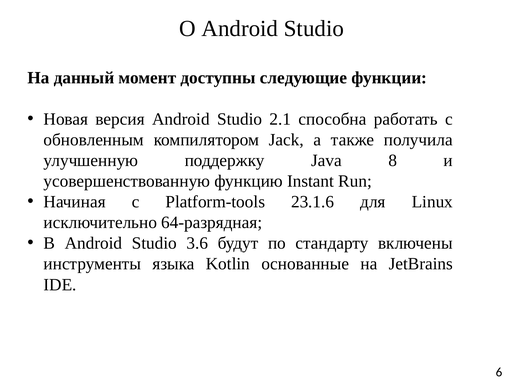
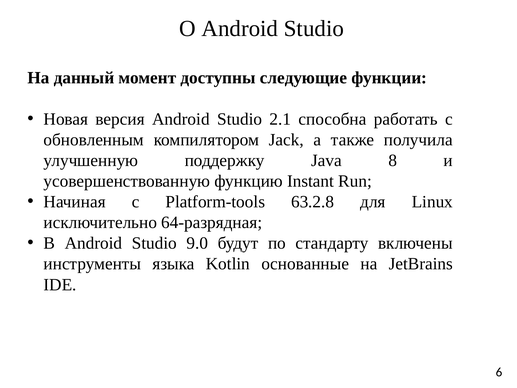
23.1.6: 23.1.6 -> 63.2.8 (313, 202)
3.6: 3.6 -> 9.0 (197, 243)
